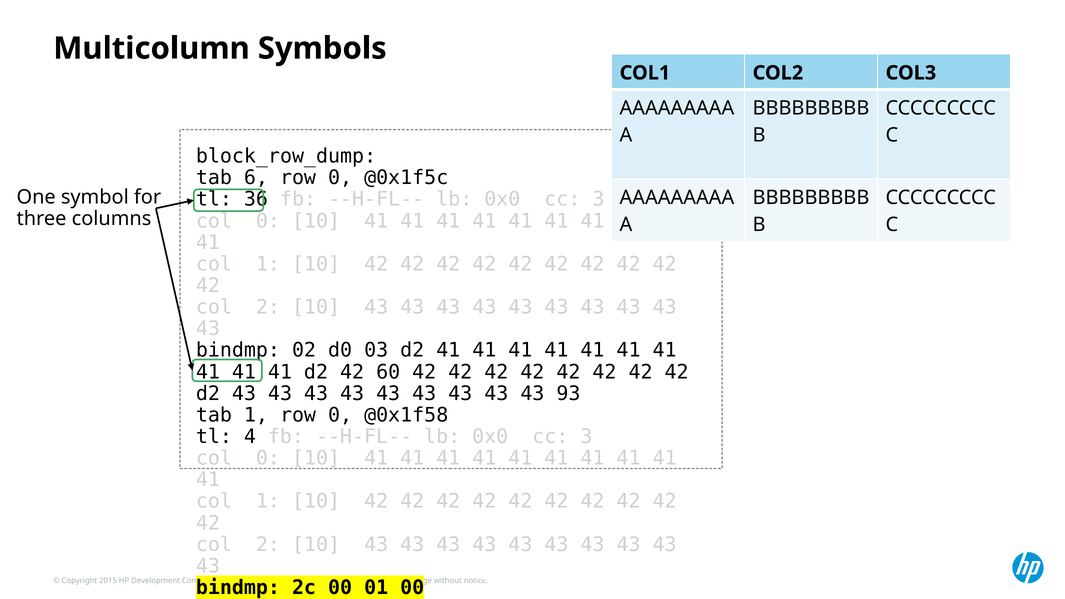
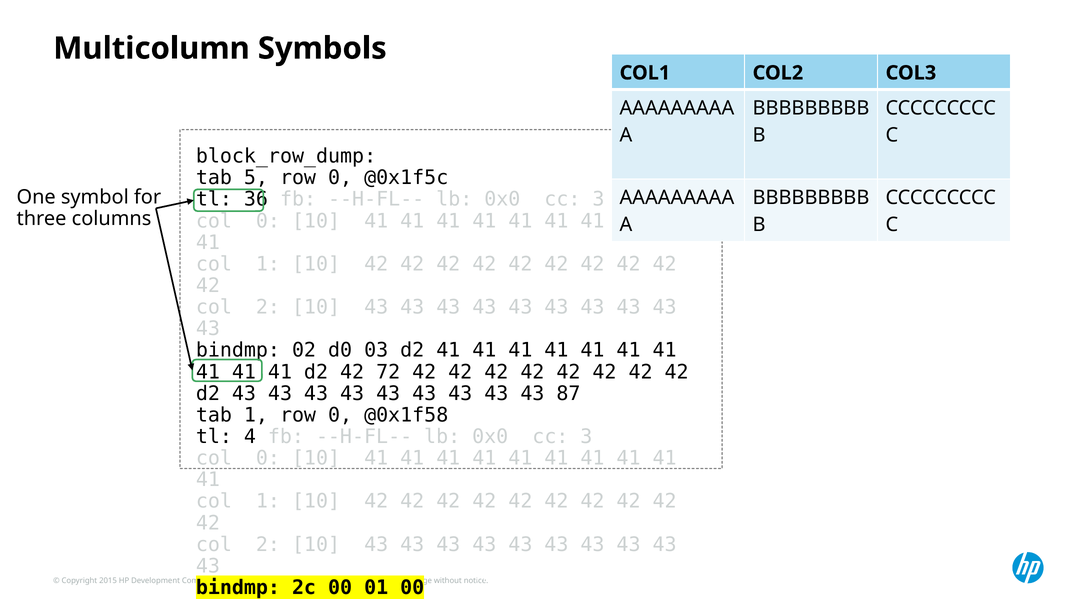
6: 6 -> 5 (256, 178)
60: 60 -> 72 (388, 372)
93: 93 -> 87 (568, 394)
